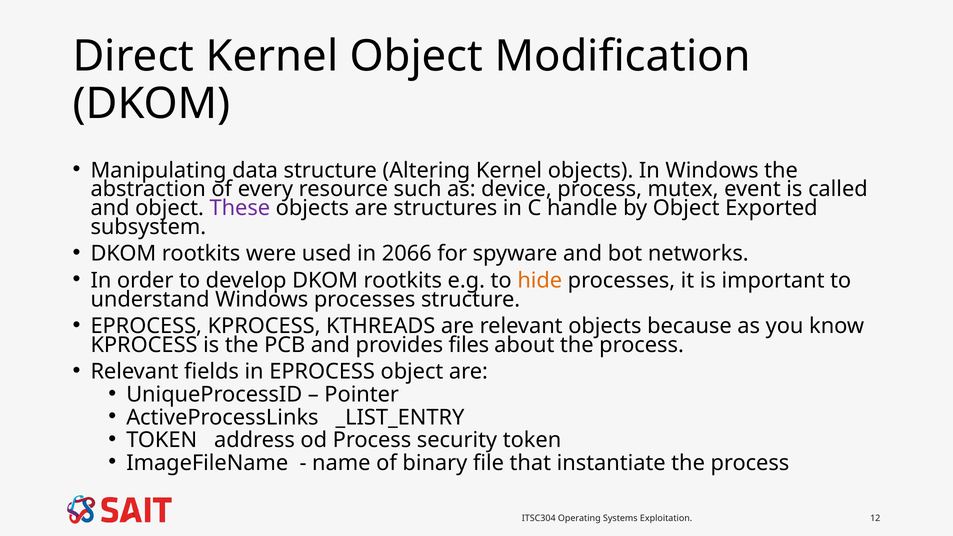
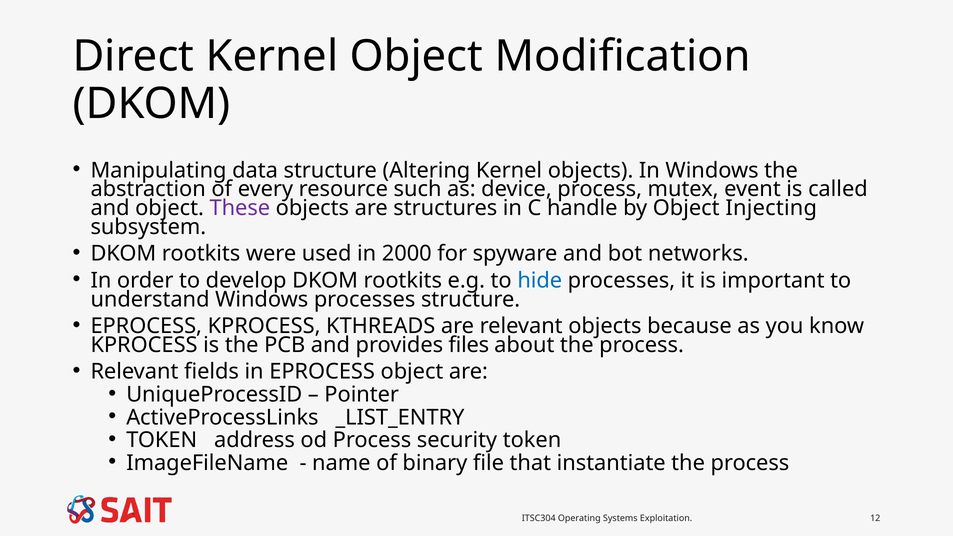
Exported: Exported -> Injecting (771, 208)
2066: 2066 -> 2000 (407, 254)
hide colour: orange -> blue (540, 281)
